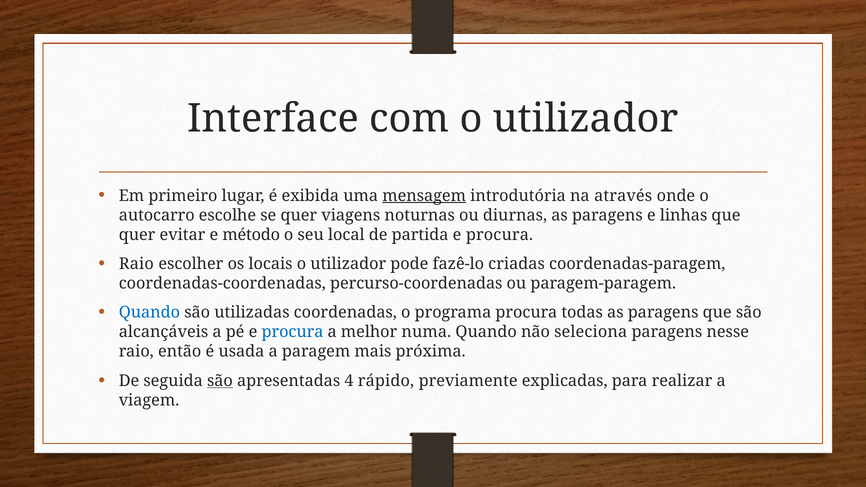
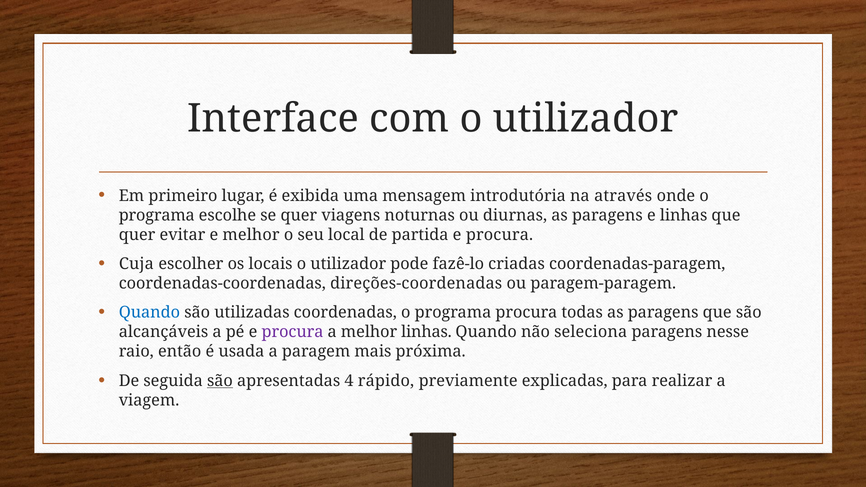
mensagem underline: present -> none (424, 196)
autocarro: autocarro -> programa (157, 215)
e método: método -> melhor (251, 235)
Raio: Raio -> Cuja (136, 264)
percurso-coordenadas: percurso-coordenadas -> direções-coordenadas (416, 283)
procura colour: blue -> purple (293, 332)
melhor numa: numa -> linhas (426, 332)
